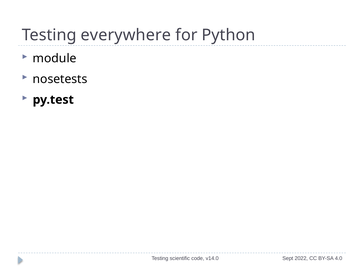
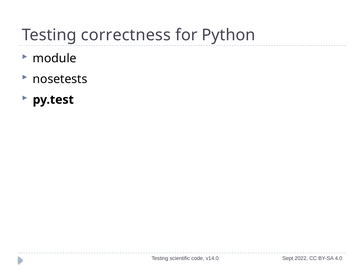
everywhere: everywhere -> correctness (126, 35)
